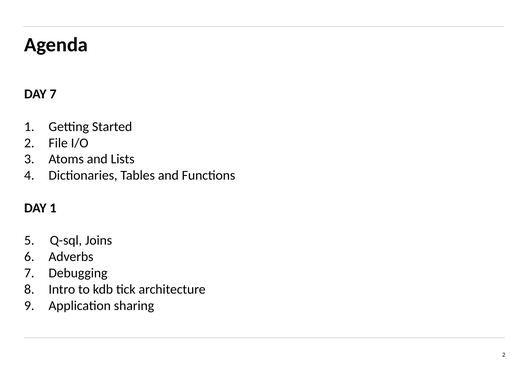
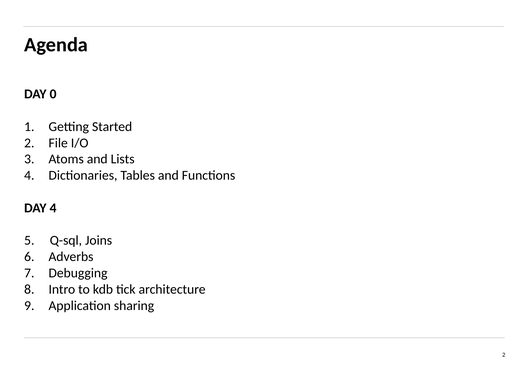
DAY 7: 7 -> 0 (53, 94)
DAY 1: 1 -> 4 (53, 208)
